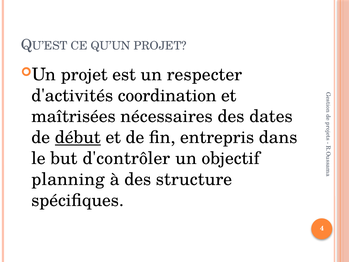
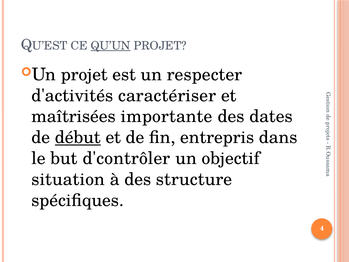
QU’UN underline: none -> present (111, 46)
coordination: coordination -> caractériser (167, 95)
nécessaires: nécessaires -> importante (167, 116)
planning: planning -> situation (68, 179)
